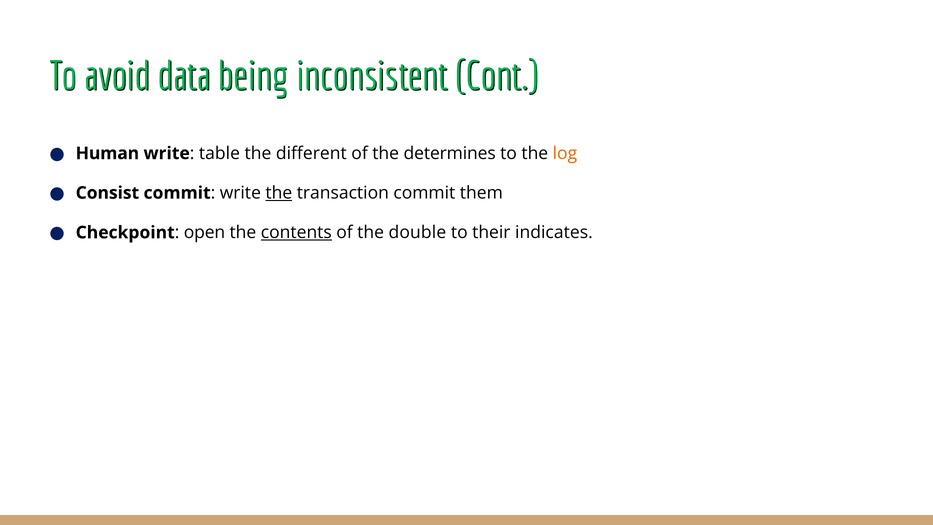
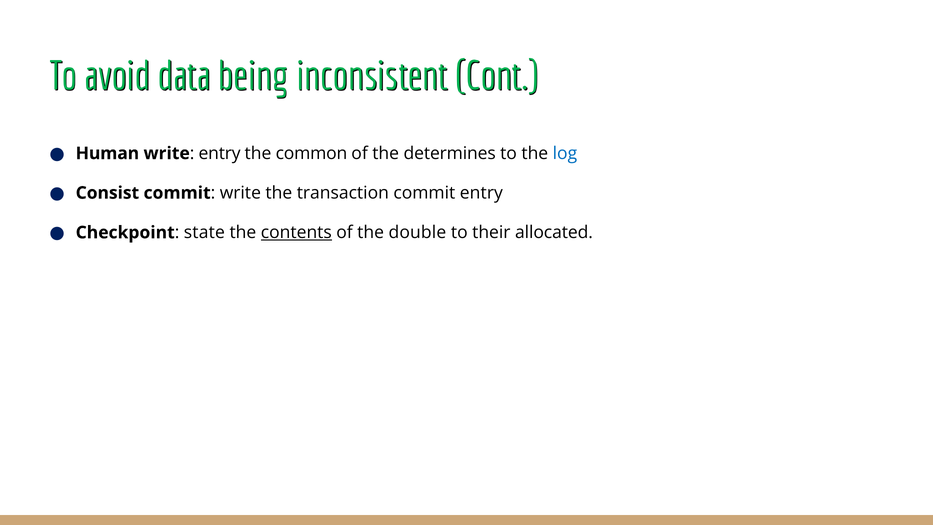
write table: table -> entry (220, 153)
different: different -> common (311, 153)
log colour: orange -> blue (565, 153)
the underline: present -> none (279, 193)
commit them: them -> entry (481, 193)
open: open -> state (204, 232)
indicates: indicates -> allocated (554, 232)
